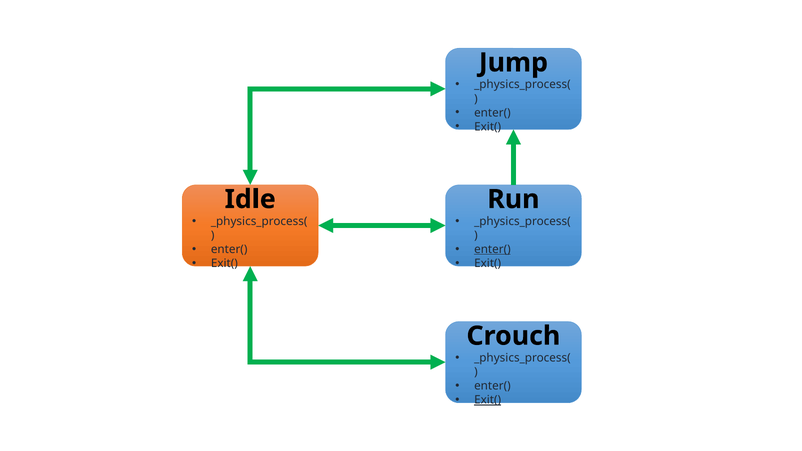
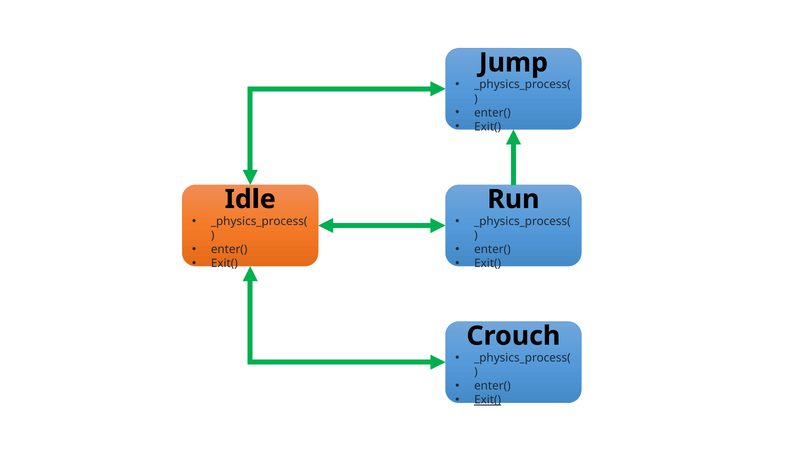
enter( underline: present -> none (492, 249)
